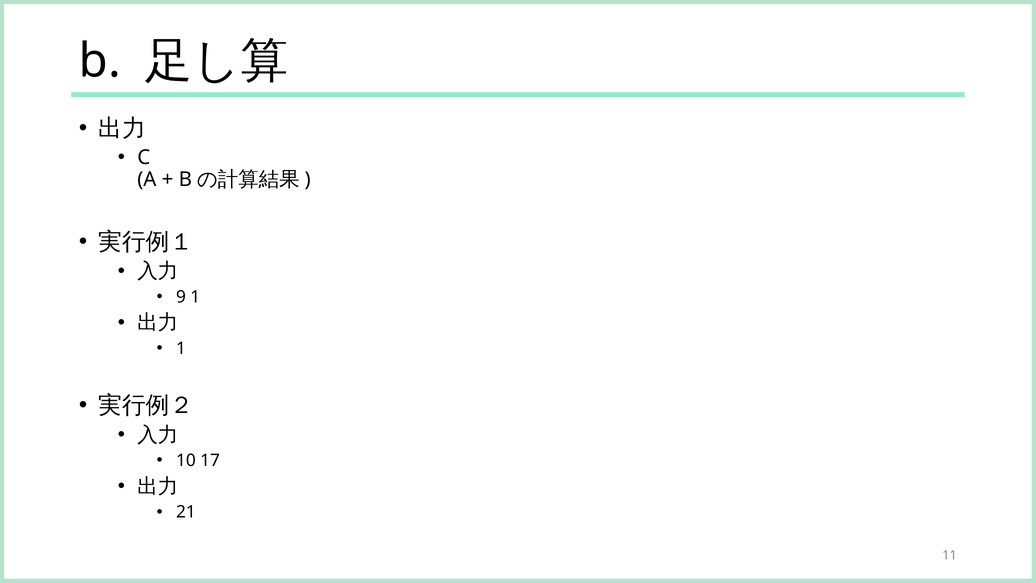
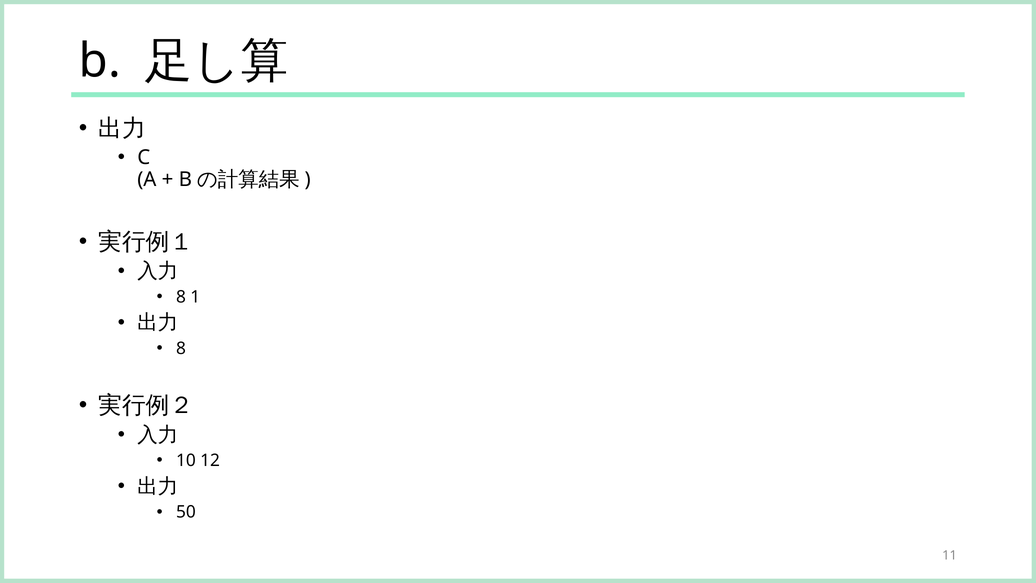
9: 9 -> 8 (181, 297)
1: 1 -> 8 (181, 348)
17: 17 -> 12 (210, 460)
21: 21 -> 50 (186, 512)
